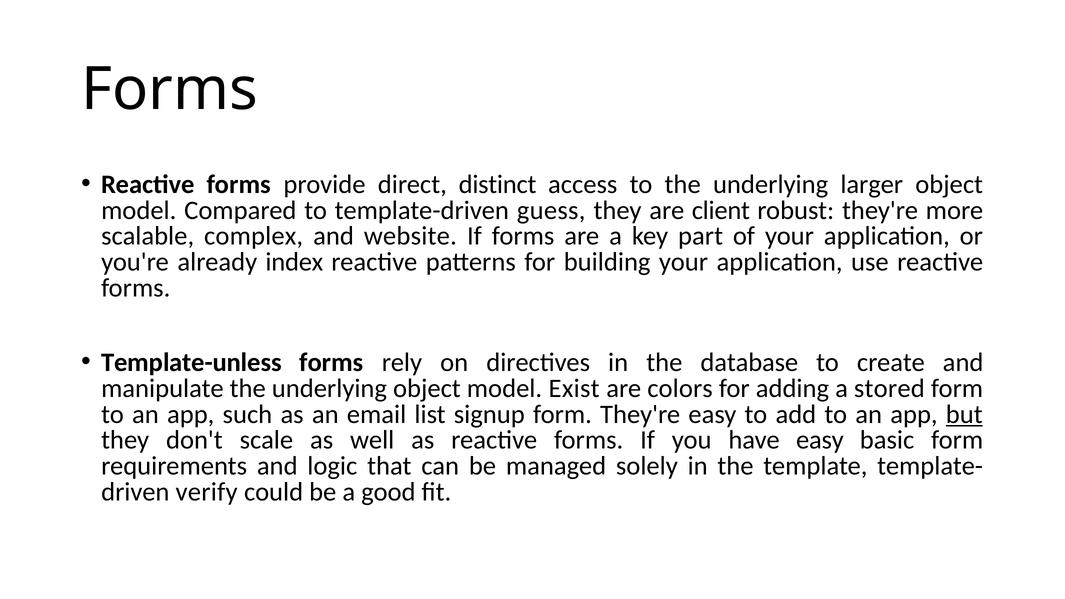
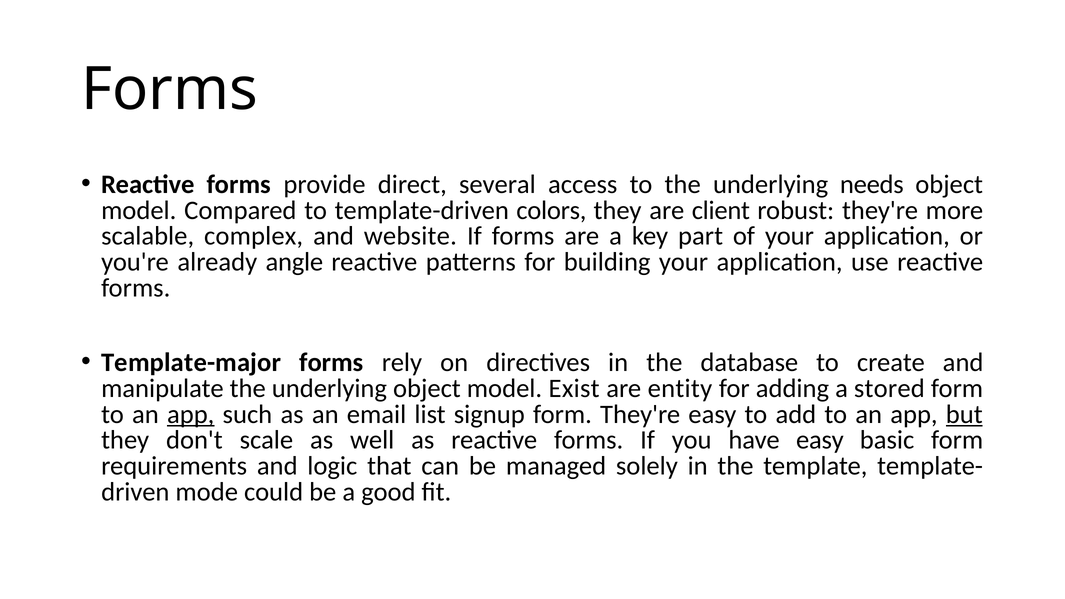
distinct: distinct -> several (497, 184)
larger: larger -> needs (872, 184)
guess: guess -> colors (551, 210)
index: index -> angle (294, 262)
Template-unless: Template-unless -> Template-major (191, 363)
colors: colors -> entity (680, 388)
app underline: none -> present (191, 414)
verify: verify -> mode (207, 492)
